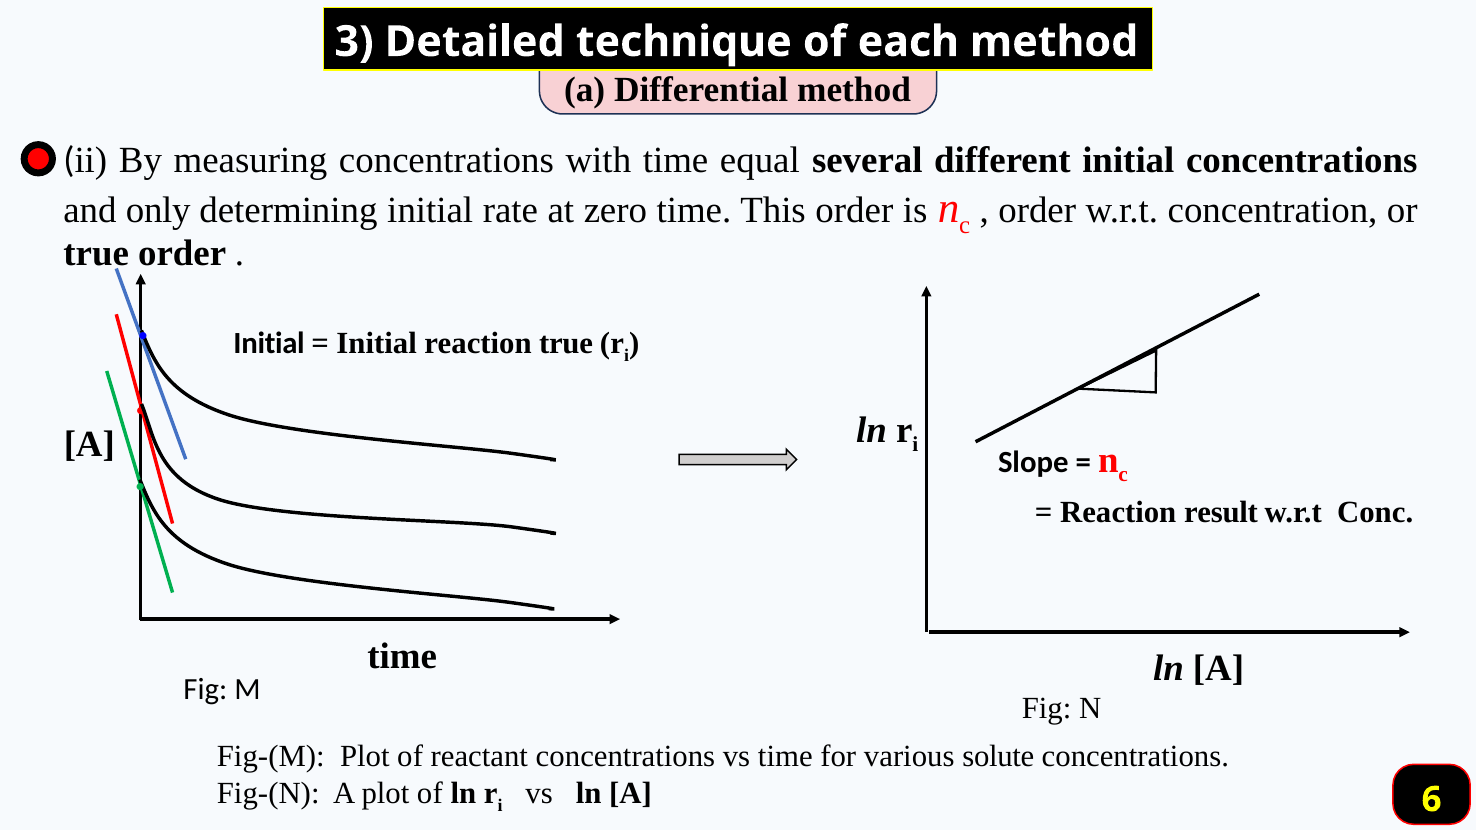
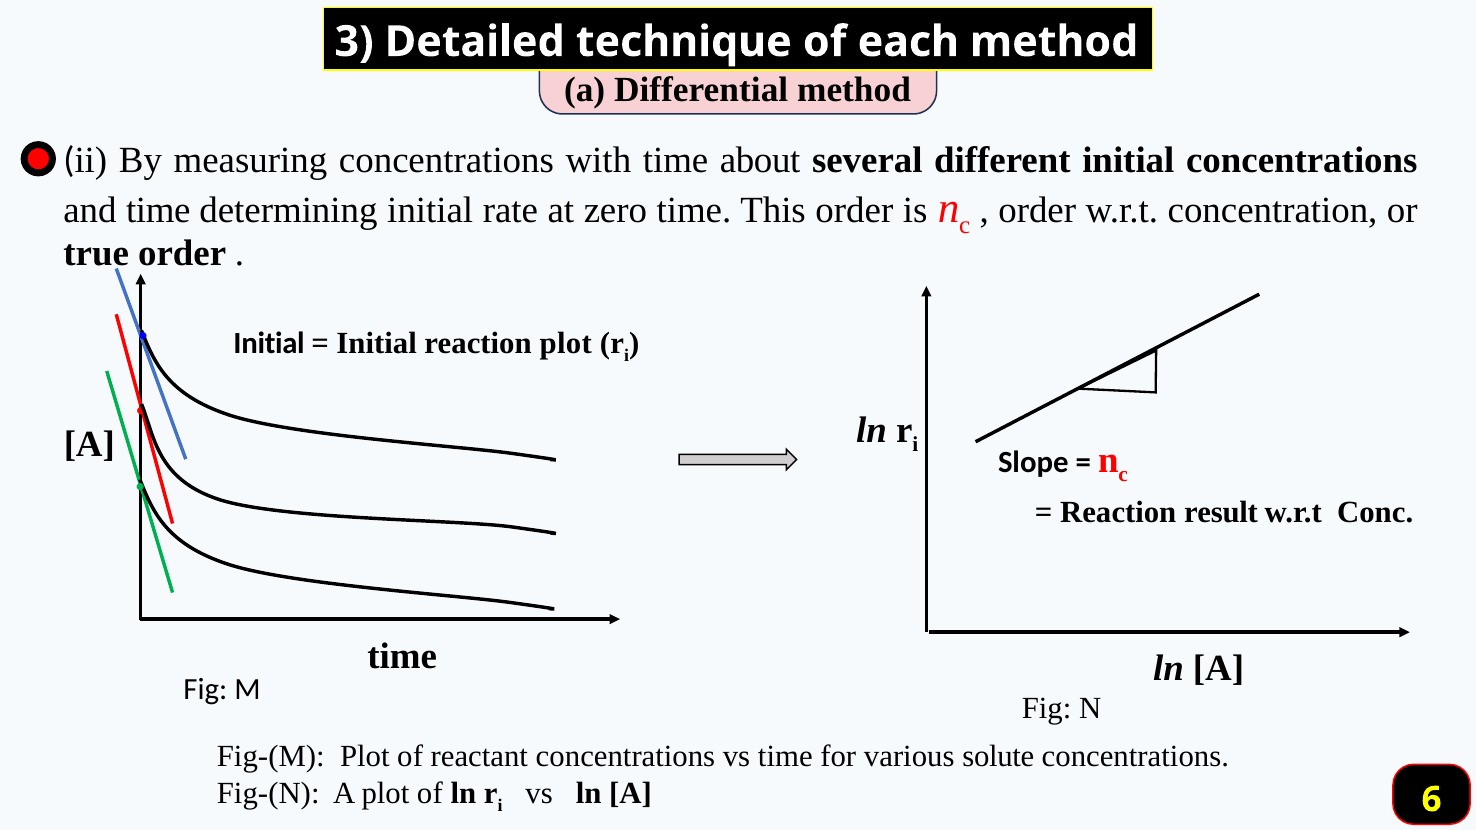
equal: equal -> about (760, 160)
and only: only -> time (158, 211)
reaction true: true -> plot (566, 343)
